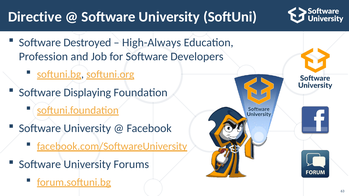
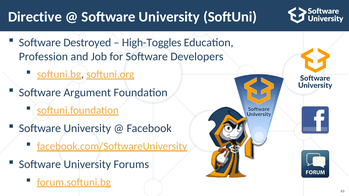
High-Always: High-Always -> High-Toggles (152, 43)
Displaying: Displaying -> Argument (87, 93)
